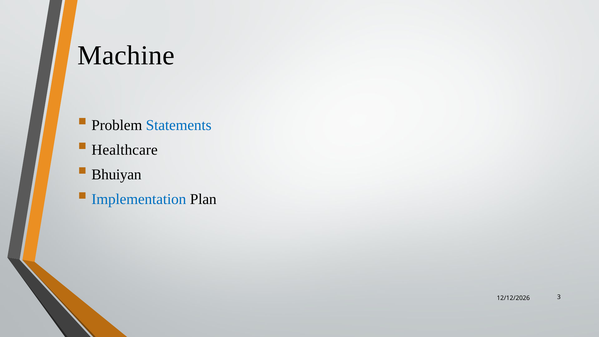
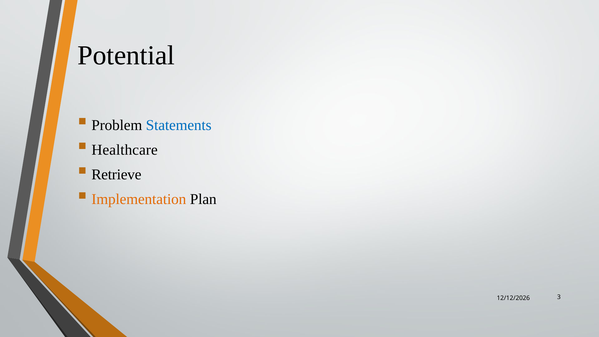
Machine: Machine -> Potential (126, 55)
Bhuiyan: Bhuiyan -> Retrieve (116, 174)
Implementation colour: blue -> orange (139, 199)
